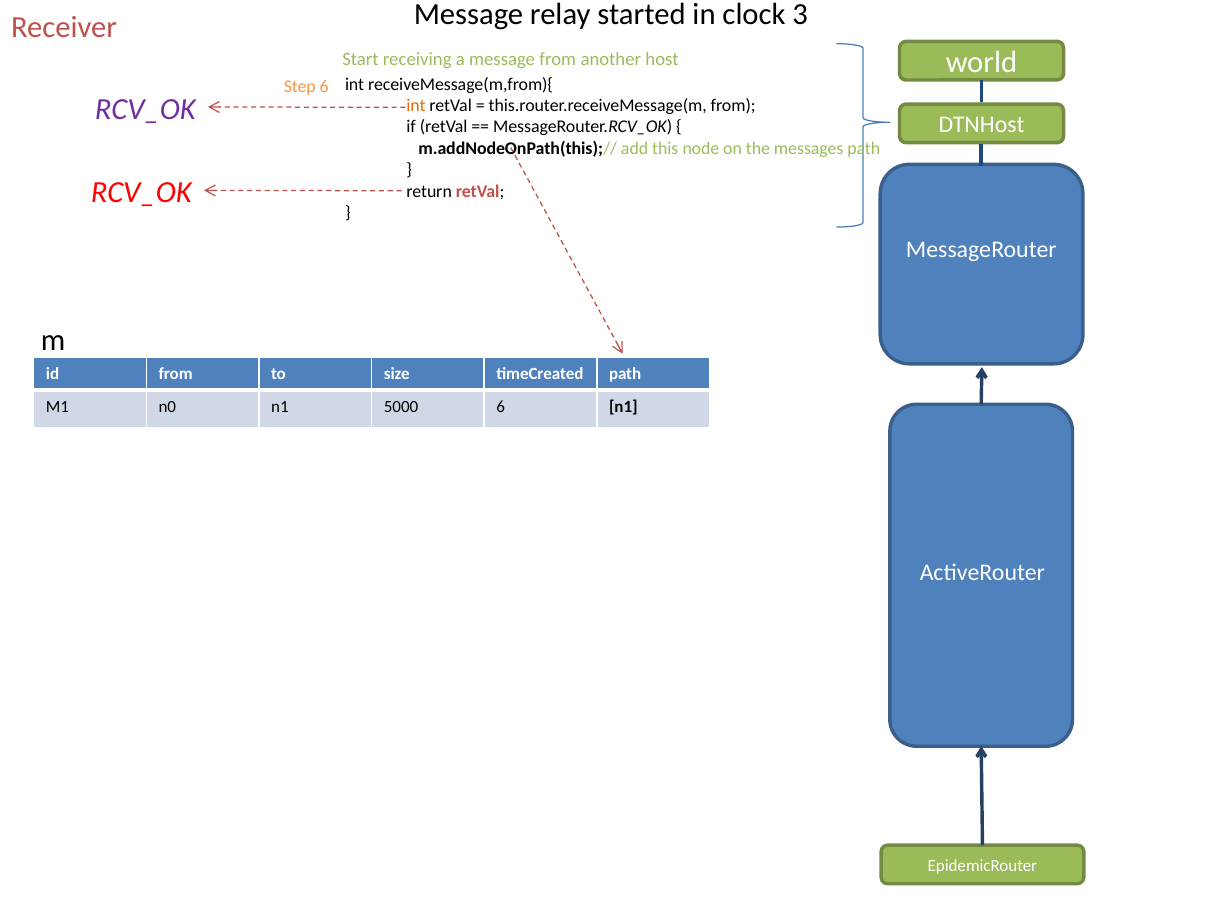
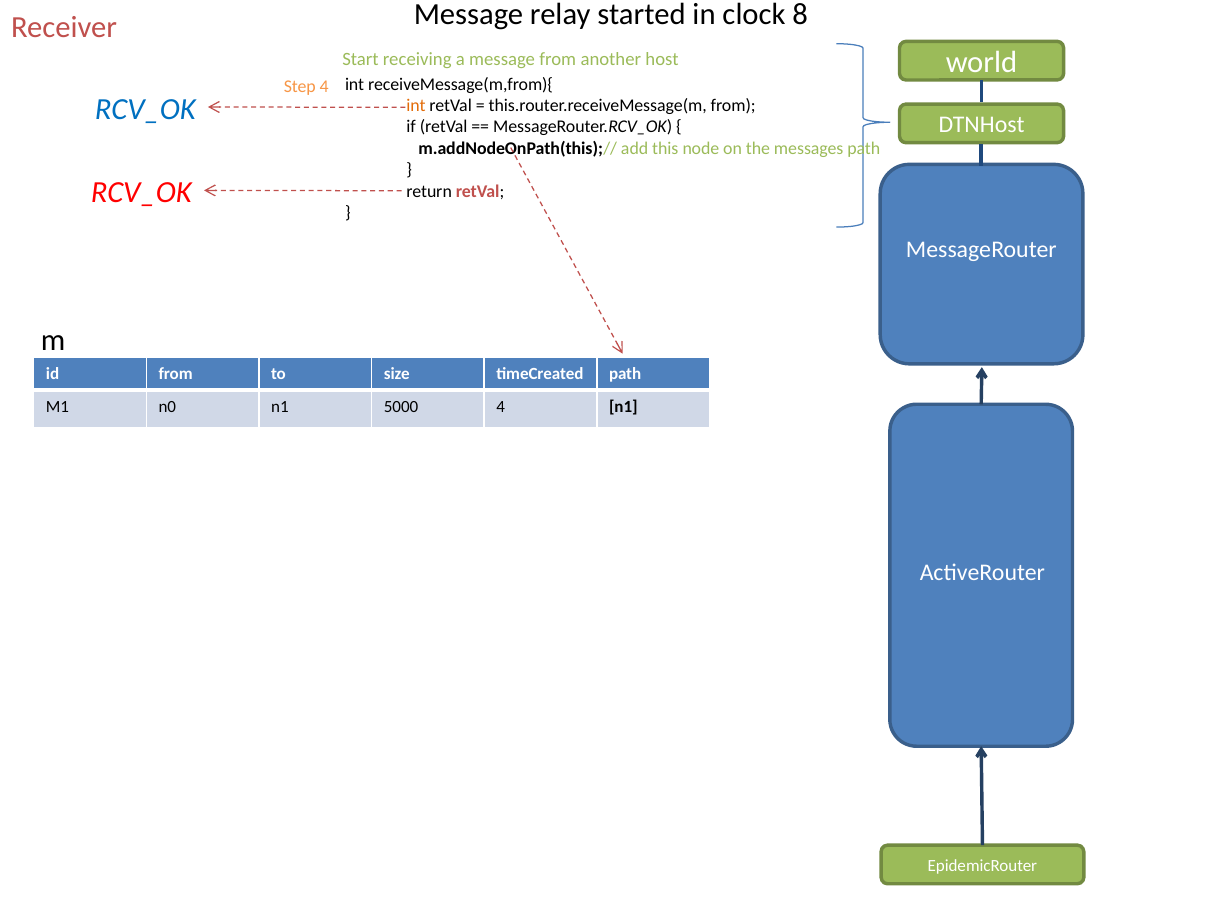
3: 3 -> 8 (800, 14)
Step 6: 6 -> 4 (324, 87)
RCV_OK colour: purple -> blue (145, 109)
5000 6: 6 -> 4 (501, 406)
